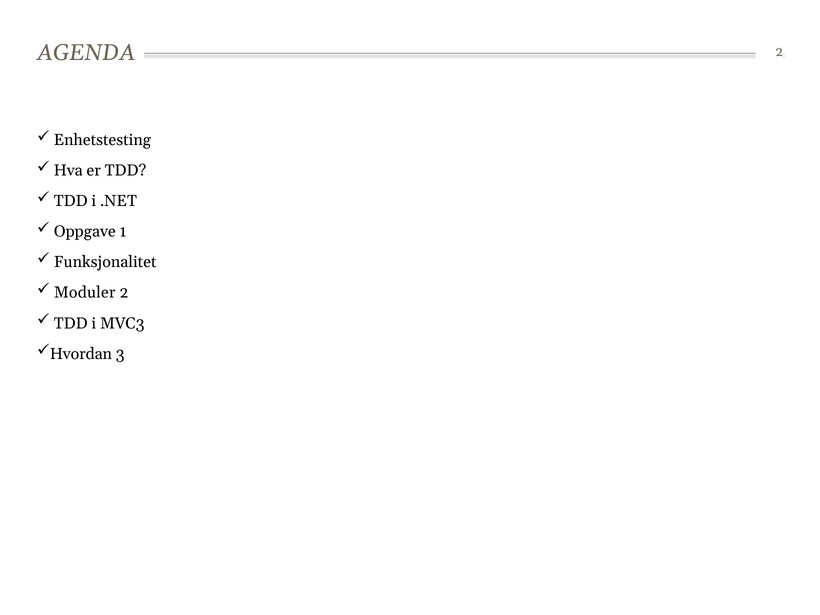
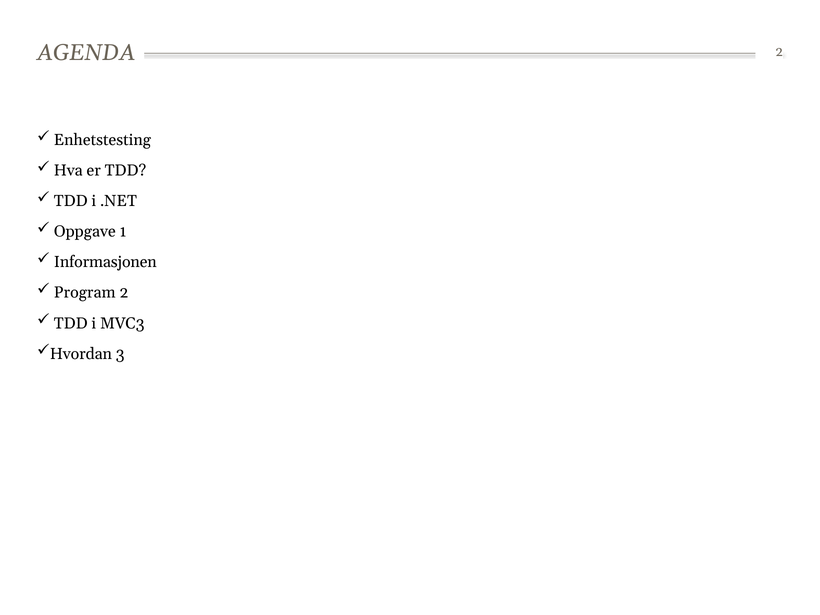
Funksjonalitet: Funksjonalitet -> Informasjonen (105, 262)
Moduler: Moduler -> Program (85, 293)
